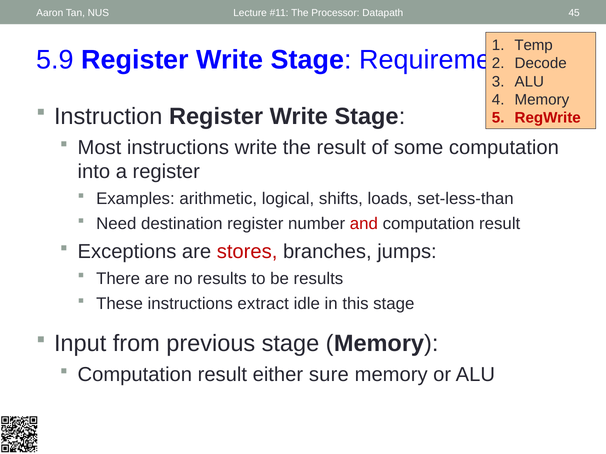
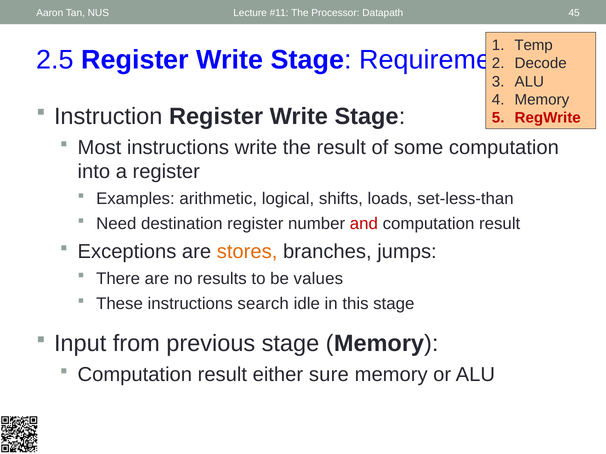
5.9: 5.9 -> 2.5 (55, 60)
stores colour: red -> orange (247, 252)
be results: results -> values (318, 279)
extract: extract -> search (263, 304)
